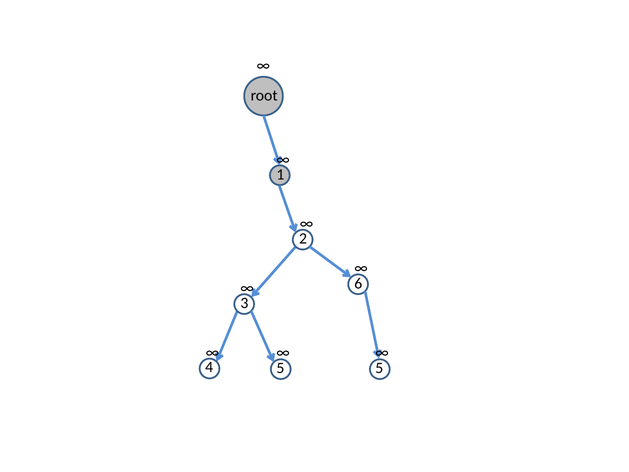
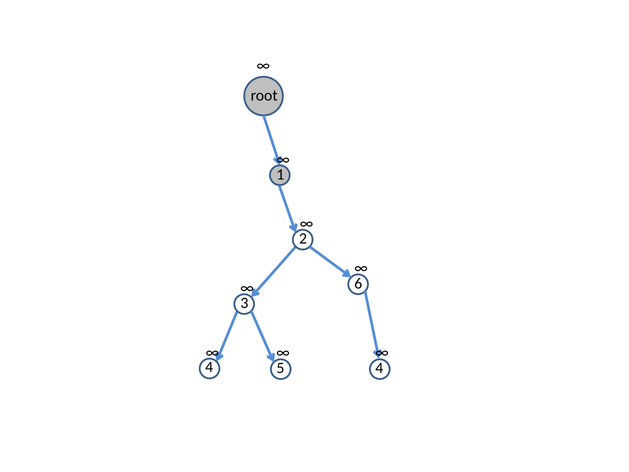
4 5: 5 -> 4 (379, 368)
